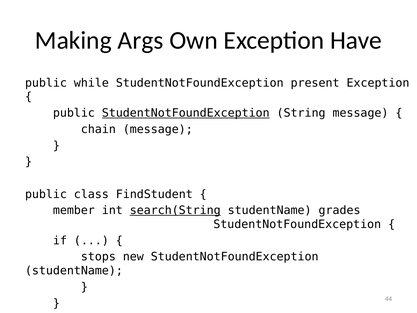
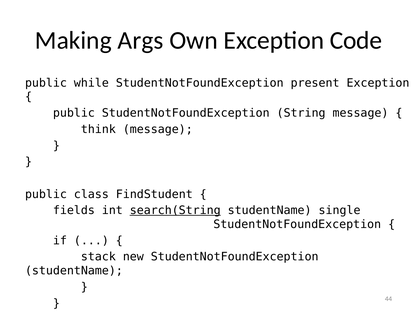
Have: Have -> Code (356, 40)
StudentNotFoundException underline: present -> none (186, 113)
chain: chain -> think (98, 129)
member: member -> fields (74, 210)
grades: grades -> single (340, 210)
stops: stops -> stack (98, 257)
